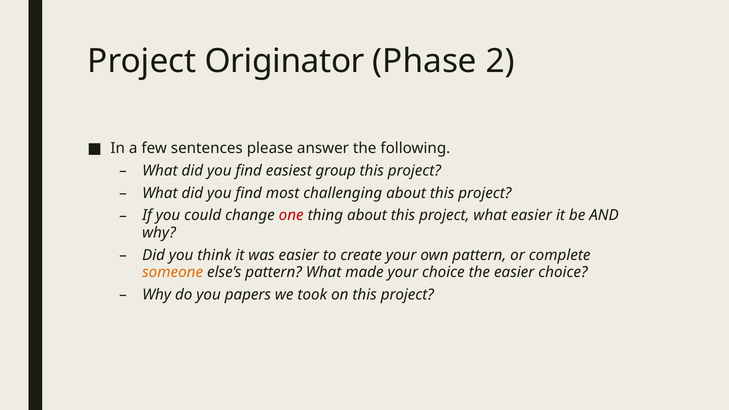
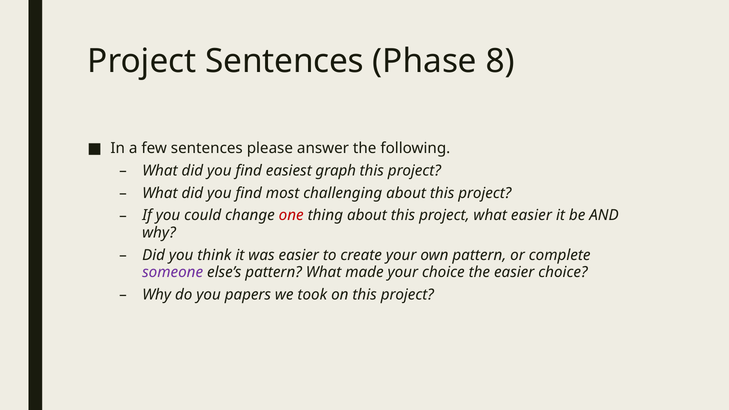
Project Originator: Originator -> Sentences (285, 61)
2: 2 -> 8 (500, 61)
group: group -> graph (336, 171)
someone colour: orange -> purple (173, 272)
